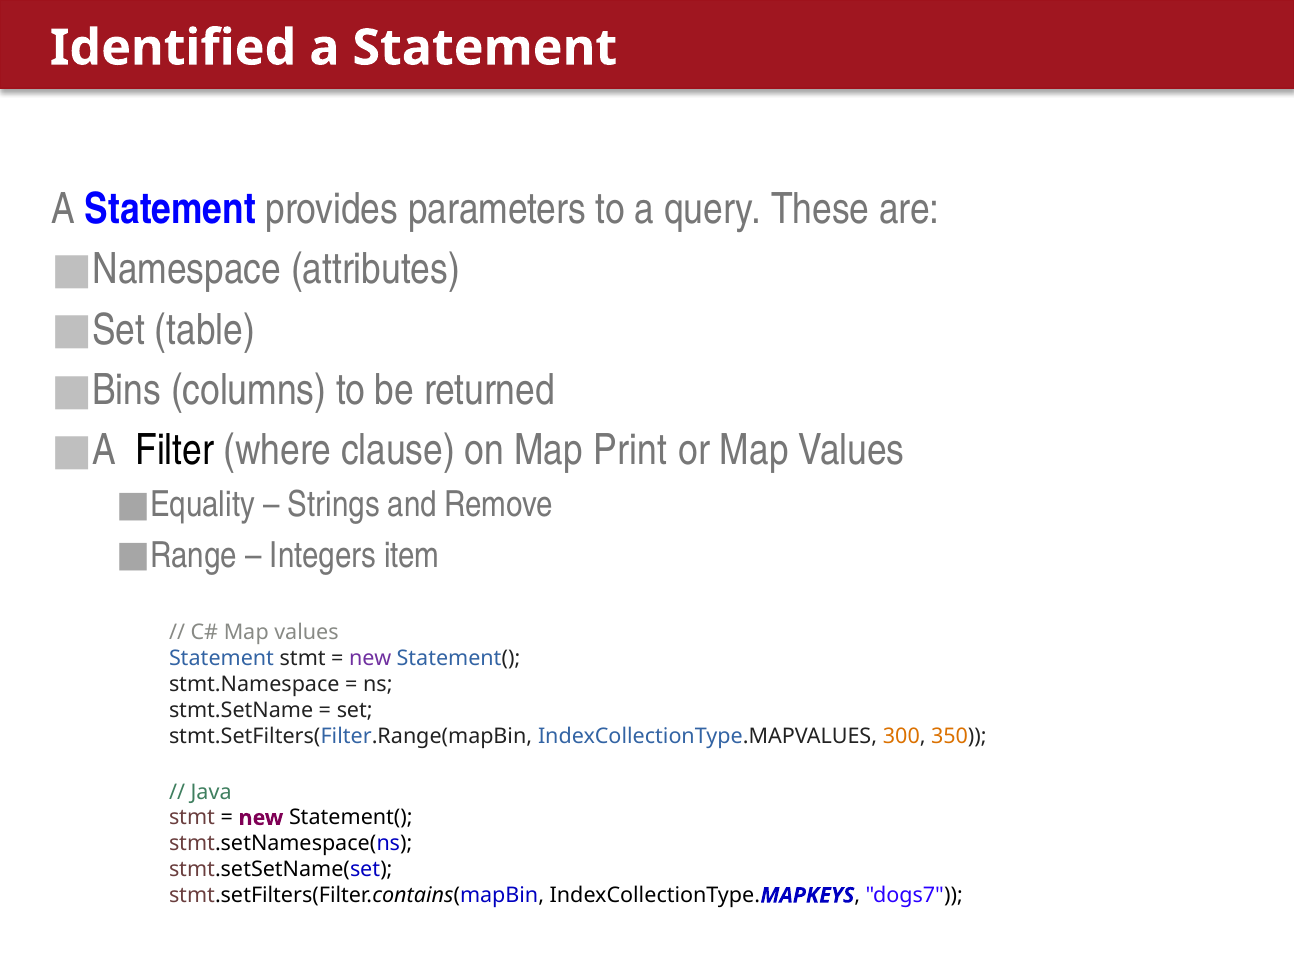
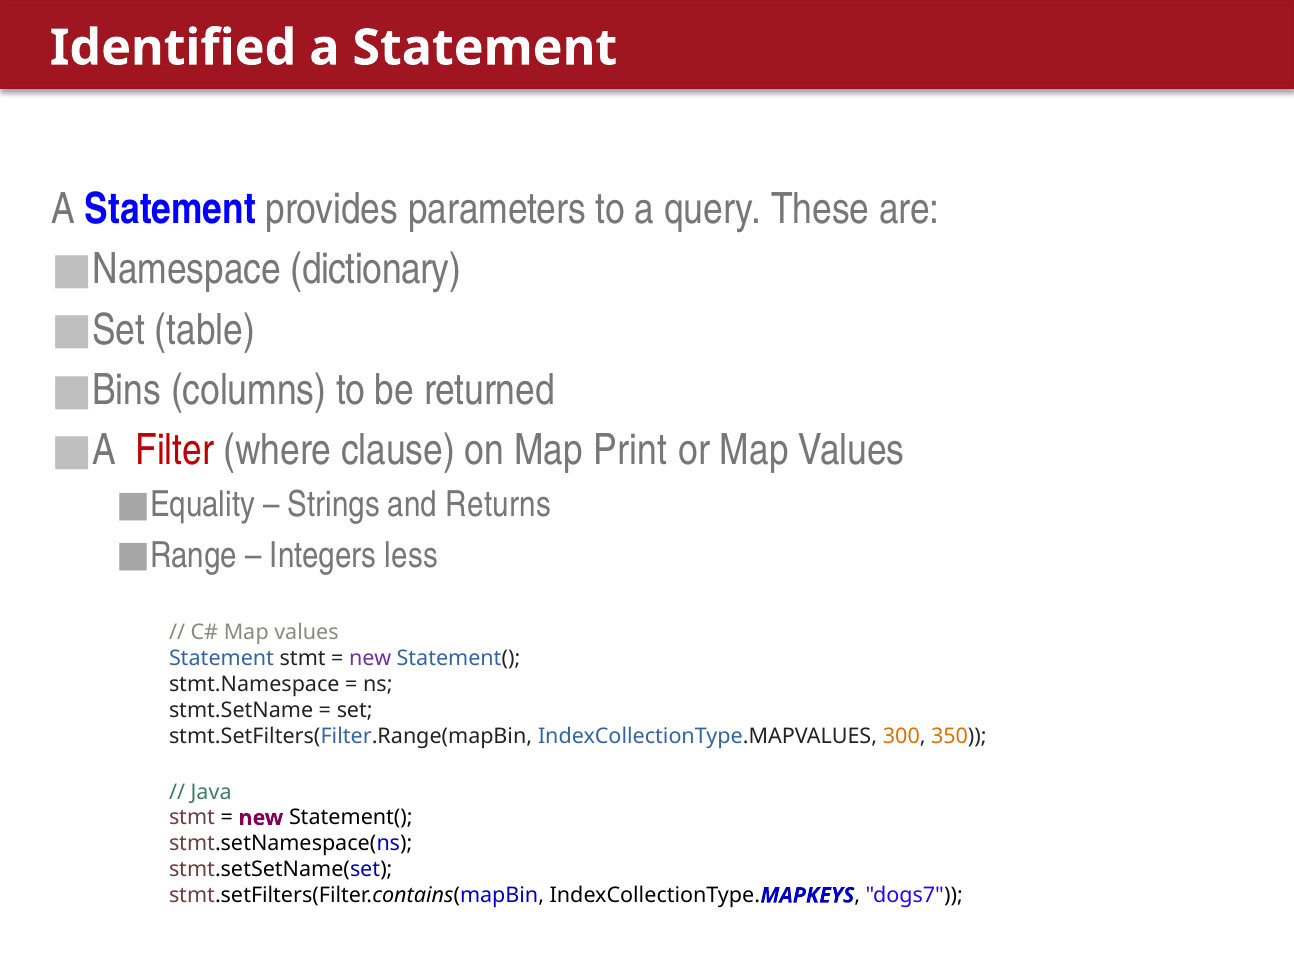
attributes: attributes -> dictionary (376, 270)
Filter colour: black -> red (175, 451)
Remove: Remove -> Returns (499, 505)
item: item -> less (411, 555)
